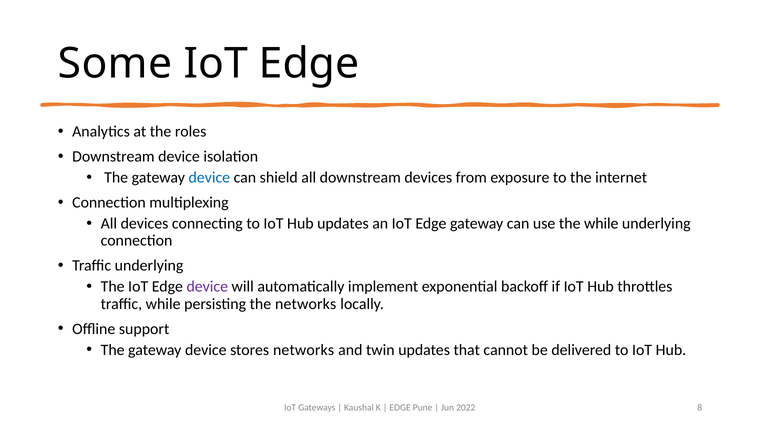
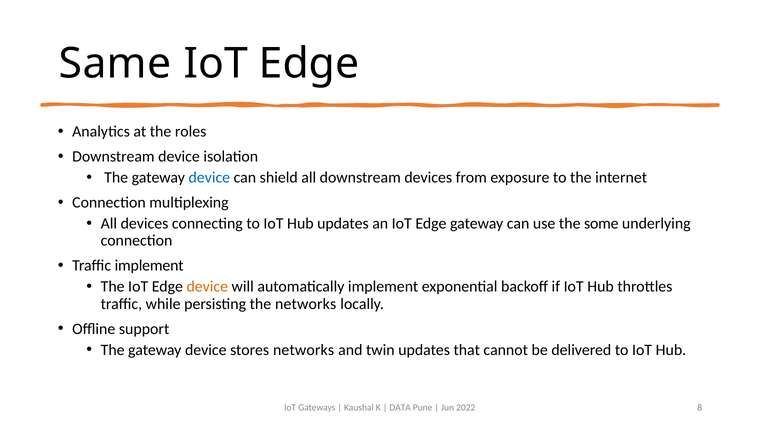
Some: Some -> Same (115, 64)
the while: while -> some (601, 224)
Traffic underlying: underlying -> implement (149, 266)
device colour: purple -> orange (207, 287)
EDGE: EDGE -> DATA (400, 408)
